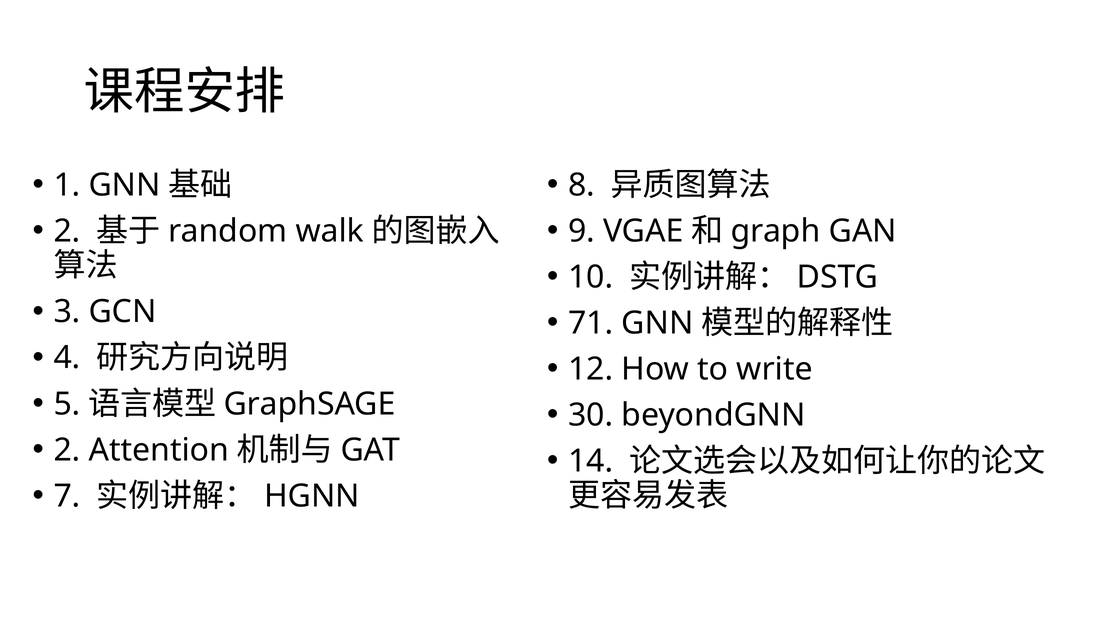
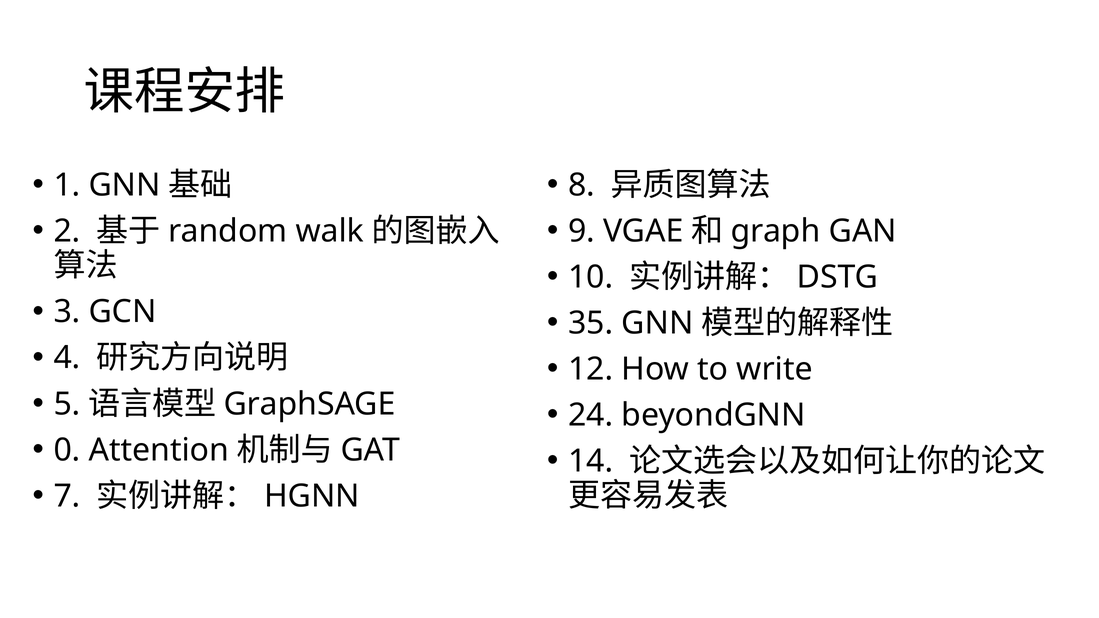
71: 71 -> 35 (591, 323)
30: 30 -> 24 (591, 415)
2: 2 -> 0 (67, 450)
